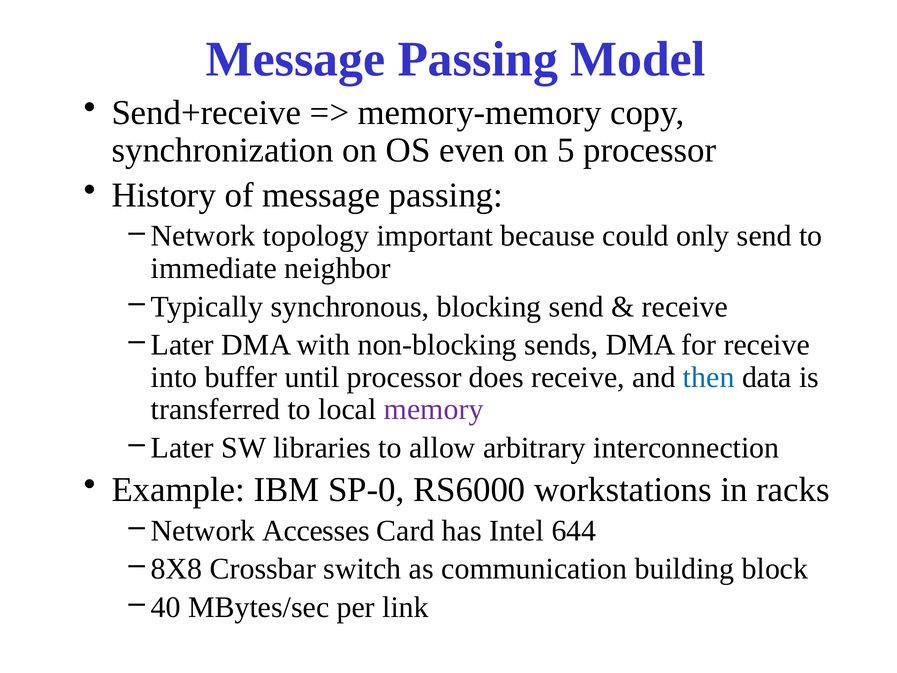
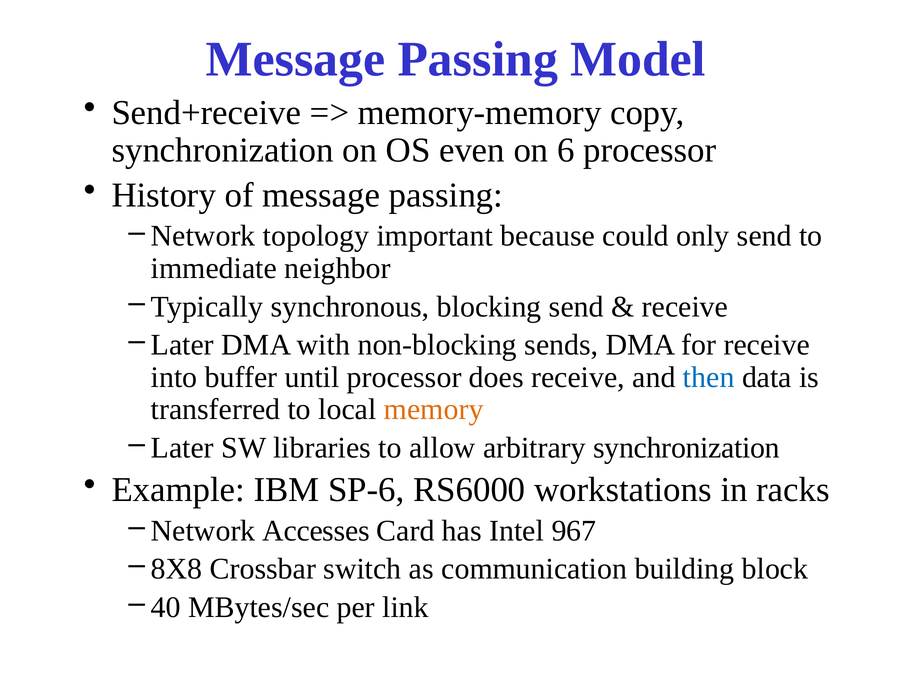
5: 5 -> 6 (566, 150)
memory colour: purple -> orange (434, 409)
arbitrary interconnection: interconnection -> synchronization (686, 448)
SP-0: SP-0 -> SP-6 (366, 490)
644: 644 -> 967 (574, 531)
